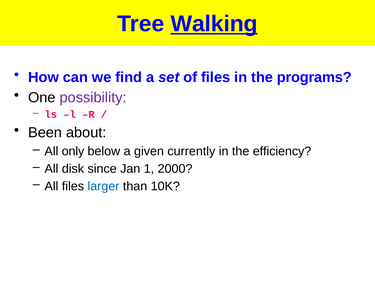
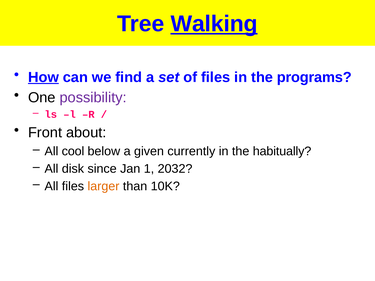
How underline: none -> present (43, 77)
Been: Been -> Front (45, 133)
only: only -> cool (73, 151)
efficiency: efficiency -> habitually (282, 151)
2000: 2000 -> 2032 (175, 169)
larger colour: blue -> orange (103, 186)
